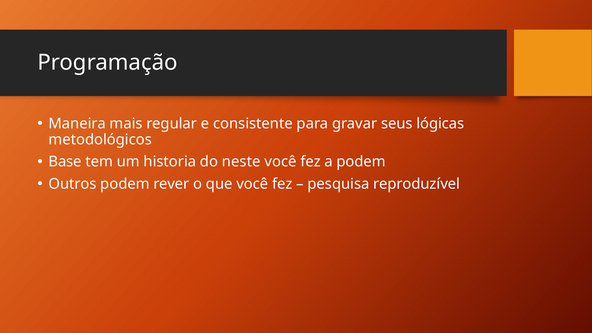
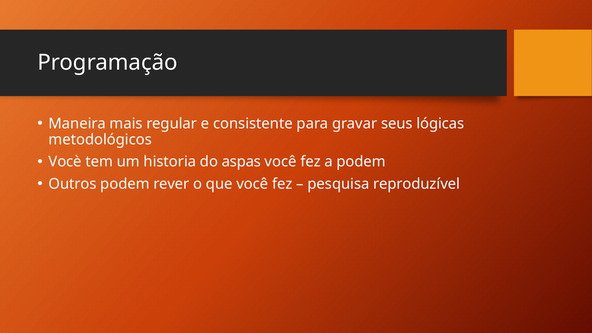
Base: Base -> Vocè (65, 162)
neste: neste -> aspas (241, 162)
